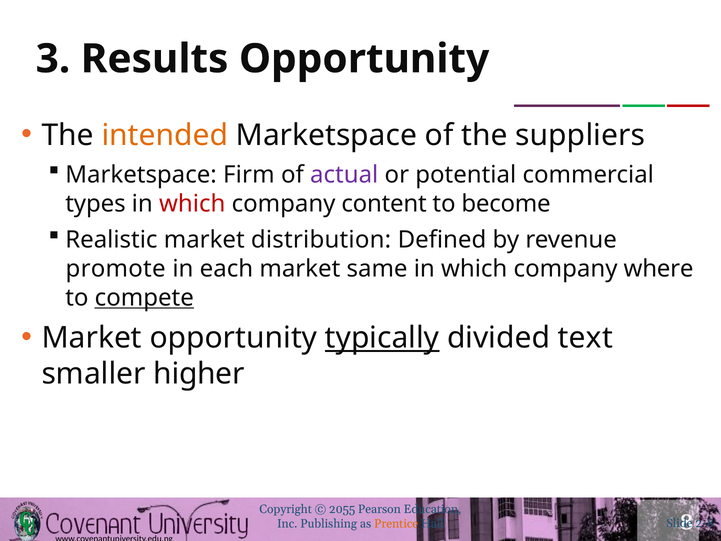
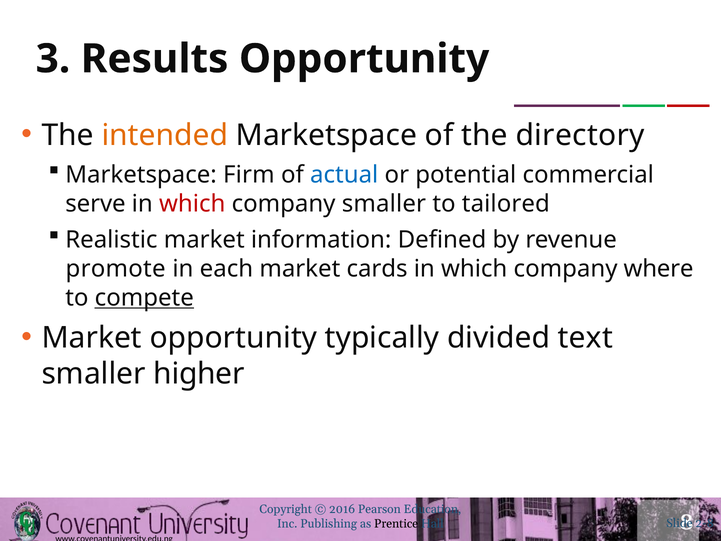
suppliers: suppliers -> directory (580, 135)
actual colour: purple -> blue (344, 175)
types: types -> serve (95, 203)
company content: content -> smaller (384, 203)
become: become -> tailored (506, 203)
distribution: distribution -> information (321, 240)
same: same -> cards (377, 269)
typically underline: present -> none (382, 338)
2055: 2055 -> 2016 (342, 509)
Prentice colour: orange -> black (396, 524)
